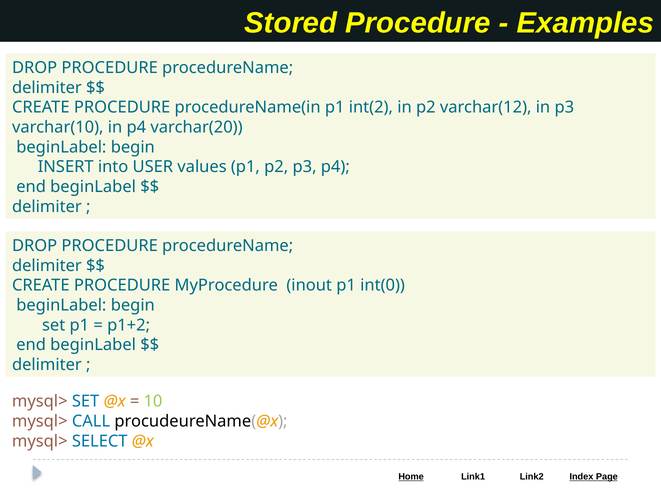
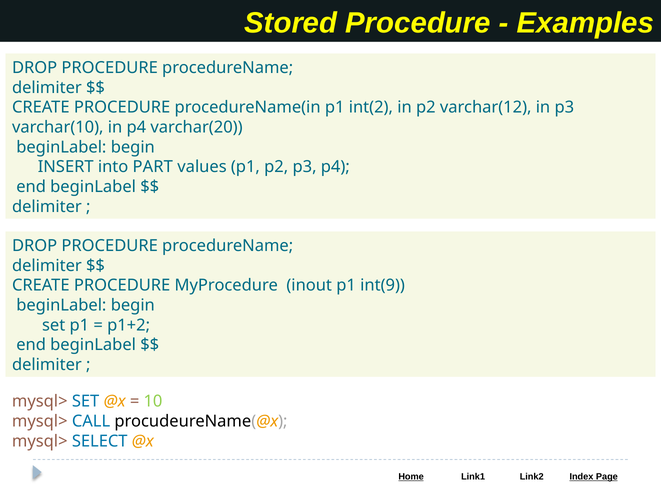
USER: USER -> PART (153, 167)
int(0: int(0 -> int(9 (383, 285)
